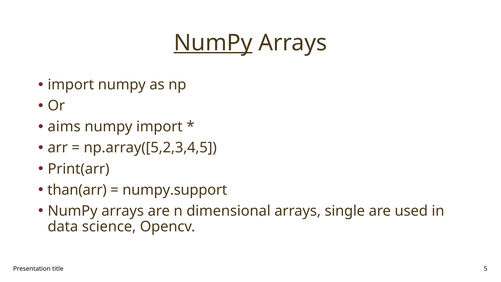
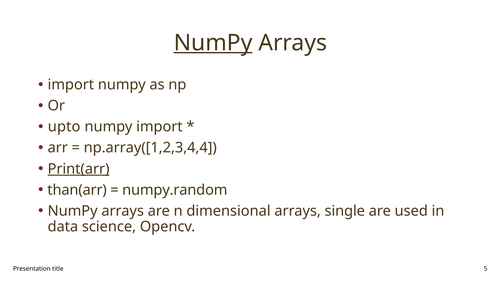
aims: aims -> upto (64, 127)
np.array([5,2,3,4,5: np.array([5,2,3,4,5 -> np.array([1,2,3,4,4 (150, 148)
Print(arr underline: none -> present (79, 169)
numpy.support: numpy.support -> numpy.random (175, 190)
